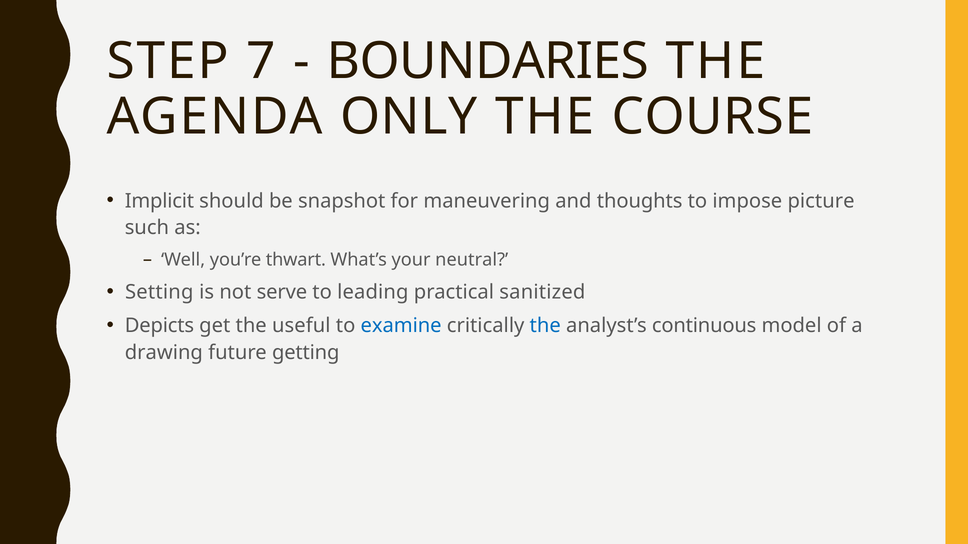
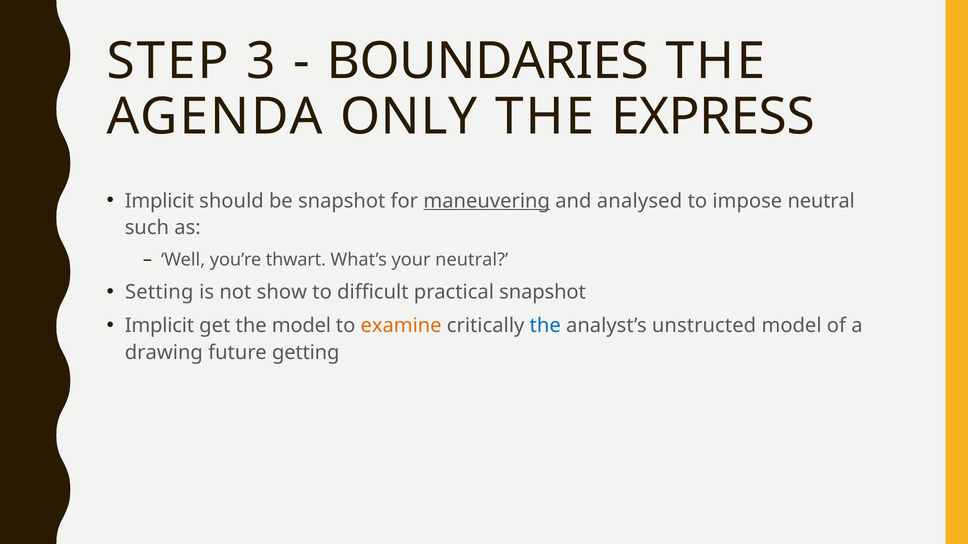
7: 7 -> 3 (261, 61)
COURSE: COURSE -> EXPRESS (713, 117)
maneuvering underline: none -> present (487, 201)
thoughts: thoughts -> analysed (640, 201)
impose picture: picture -> neutral (821, 201)
serve: serve -> show (282, 292)
leading: leading -> difficult (373, 292)
practical sanitized: sanitized -> snapshot (543, 292)
Depicts: Depicts -> Implicit (159, 326)
the useful: useful -> model (301, 326)
examine colour: blue -> orange (401, 326)
continuous: continuous -> unstructed (704, 326)
